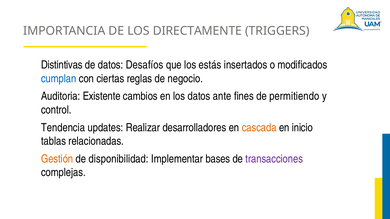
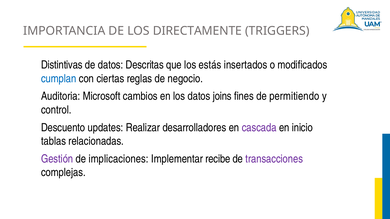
Desafíos: Desafíos -> Descritas (145, 65)
Existente: Existente -> Microsoft (102, 96)
ante: ante -> joins (222, 96)
Tendencia: Tendencia -> Descuento (63, 128)
cascada colour: orange -> purple (259, 128)
Gestión colour: orange -> purple (57, 159)
disponibilidad: disponibilidad -> implicaciones (119, 159)
bases: bases -> recibe (218, 159)
